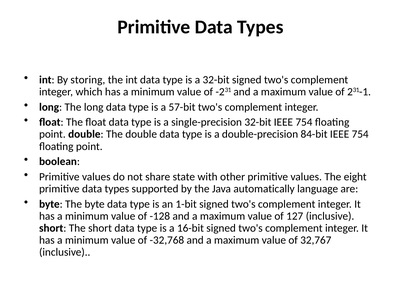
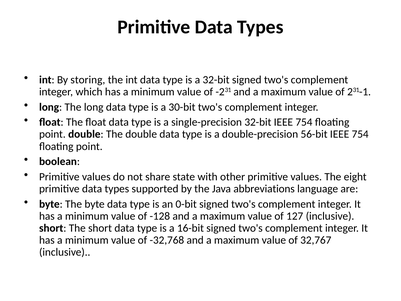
57-bit: 57-bit -> 30-bit (182, 107)
84-bit: 84-bit -> 56-bit (314, 134)
automatically: automatically -> abbreviations (264, 189)
1-bit: 1-bit -> 0-bit (186, 204)
